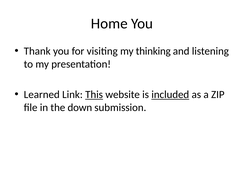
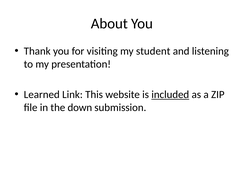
Home: Home -> About (109, 24)
thinking: thinking -> student (153, 51)
This underline: present -> none (94, 95)
